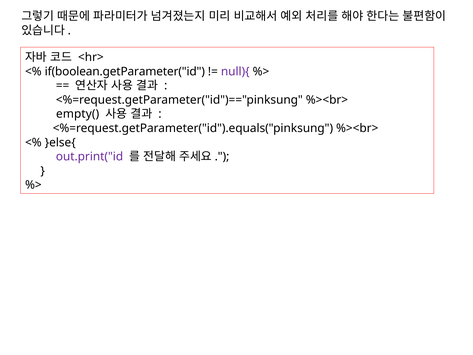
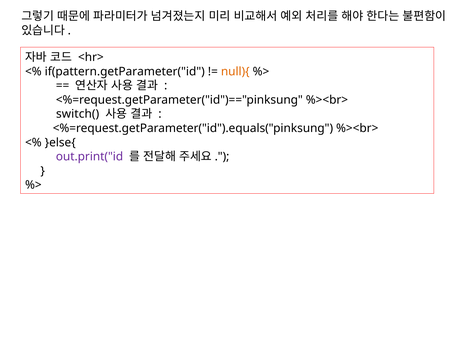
if(boolean.getParameter("id: if(boolean.getParameter("id -> if(pattern.getParameter("id (125, 71)
null){ colour: purple -> orange (235, 71)
empty(: empty( -> switch( (78, 114)
